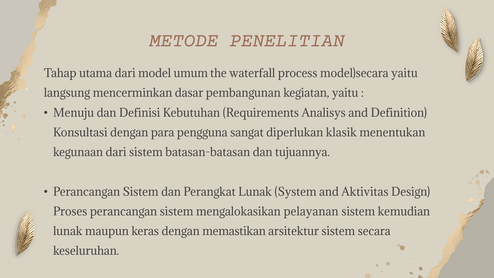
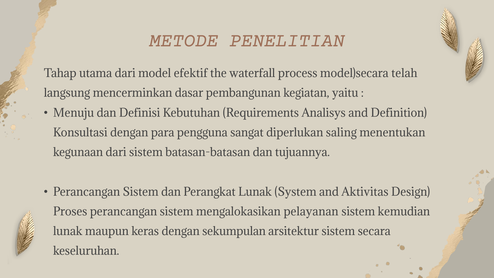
umum: umum -> efektif (191, 74)
model)secara yaitu: yaitu -> telah (404, 74)
klasik: klasik -> saling (341, 133)
memastikan: memastikan -> sekumpulan (234, 231)
